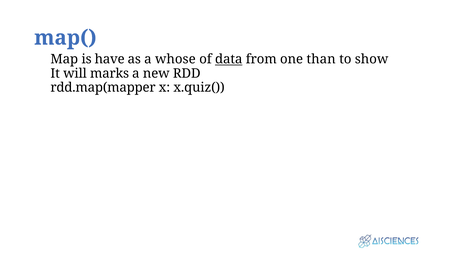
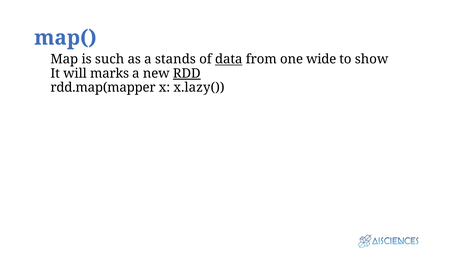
have: have -> such (110, 59)
whose: whose -> stands (175, 59)
than: than -> wide (321, 59)
RDD underline: none -> present (187, 73)
x.quiz(: x.quiz( -> x.lazy( (199, 87)
